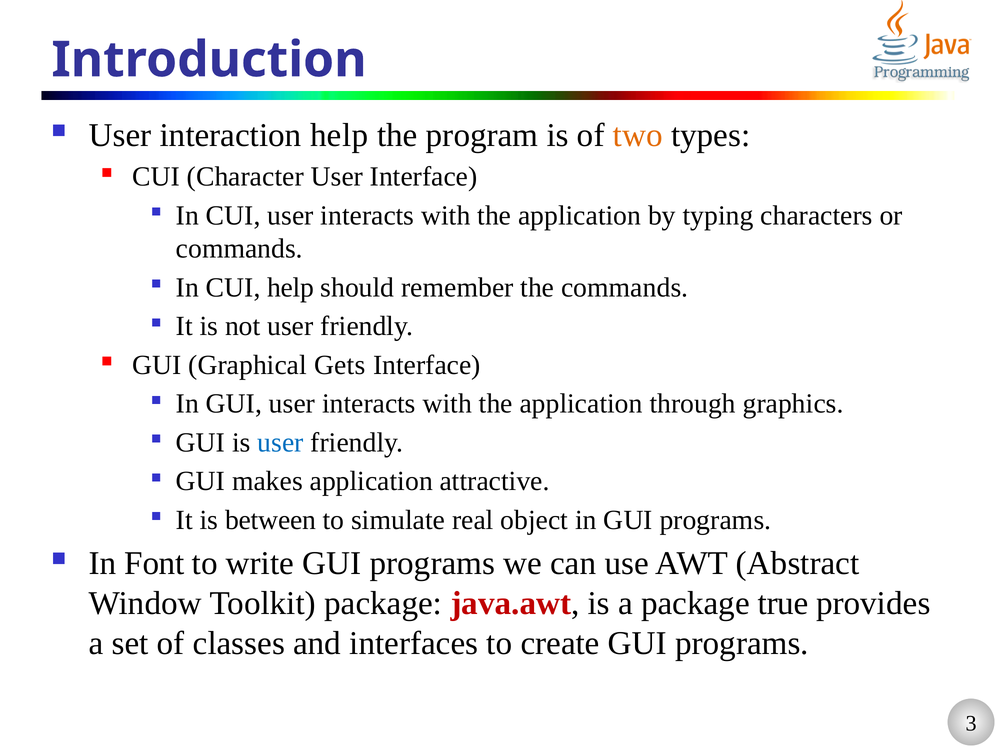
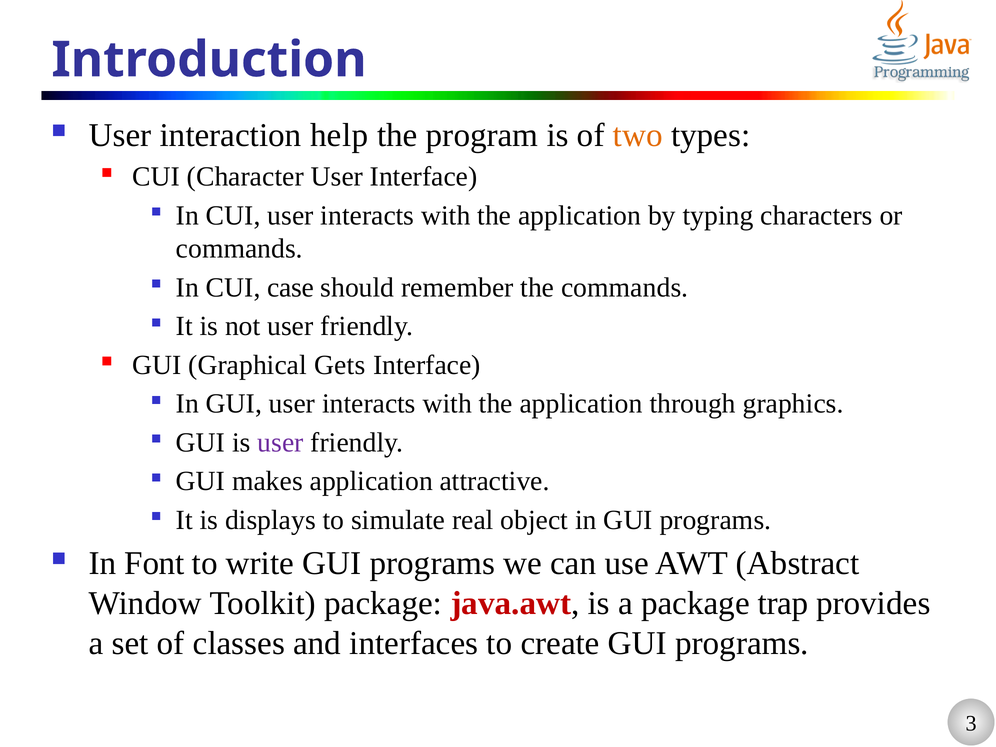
CUI help: help -> case (291, 288)
user colour: blue -> purple (280, 442)
between: between -> displays (270, 520)
true: true -> trap (783, 603)
